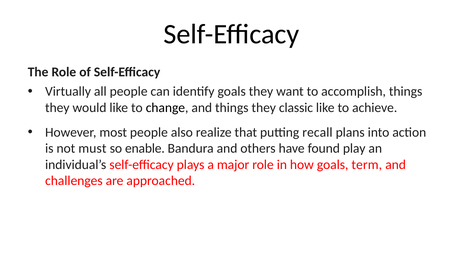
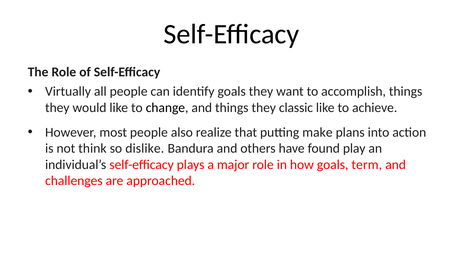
recall: recall -> make (317, 132)
must: must -> think (92, 149)
enable: enable -> dislike (145, 149)
